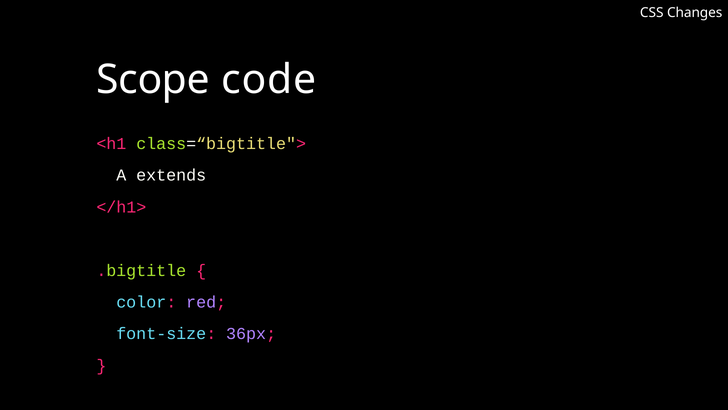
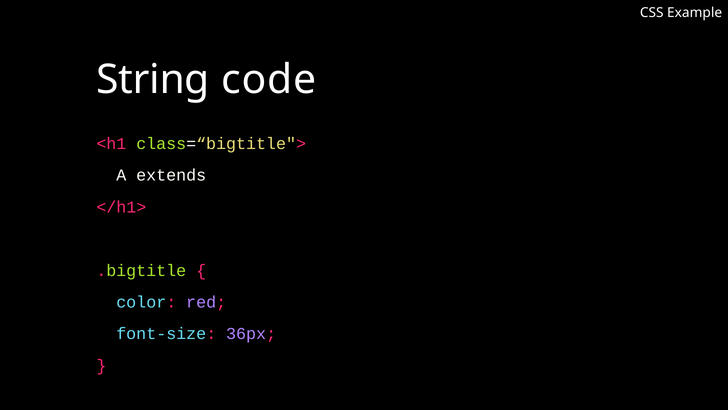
Changes: Changes -> Example (695, 13)
Scope: Scope -> String (153, 80)
